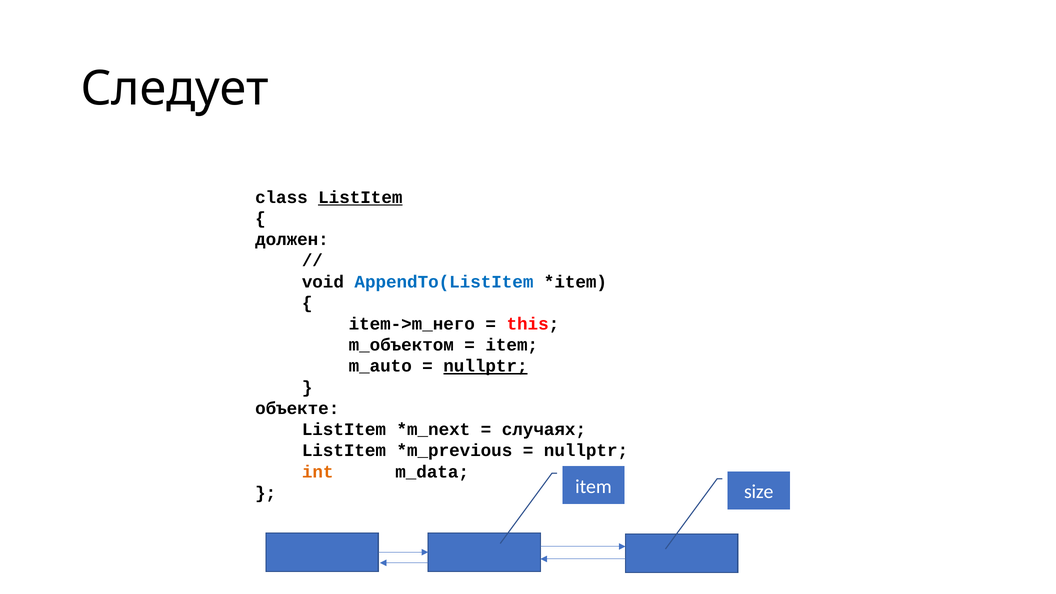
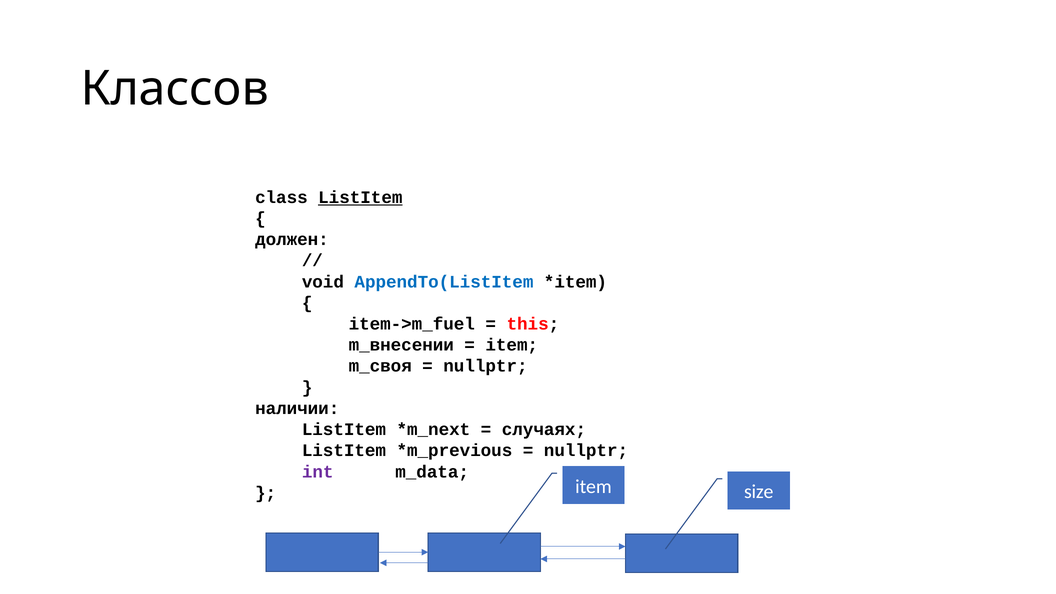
Следует: Следует -> Классов (175, 89)
item->m_него: item->m_него -> item->m_fuel (412, 324)
m_объектом: m_объектом -> m_внесении (401, 345)
m_auto: m_auto -> m_своя (380, 366)
nullptr underline: present -> none (485, 366)
объекте: объекте -> наличии (297, 408)
int colour: orange -> purple (318, 472)
